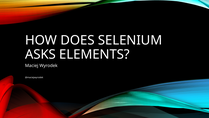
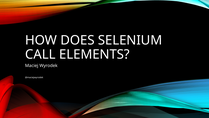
ASKS: ASKS -> CALL (40, 54)
